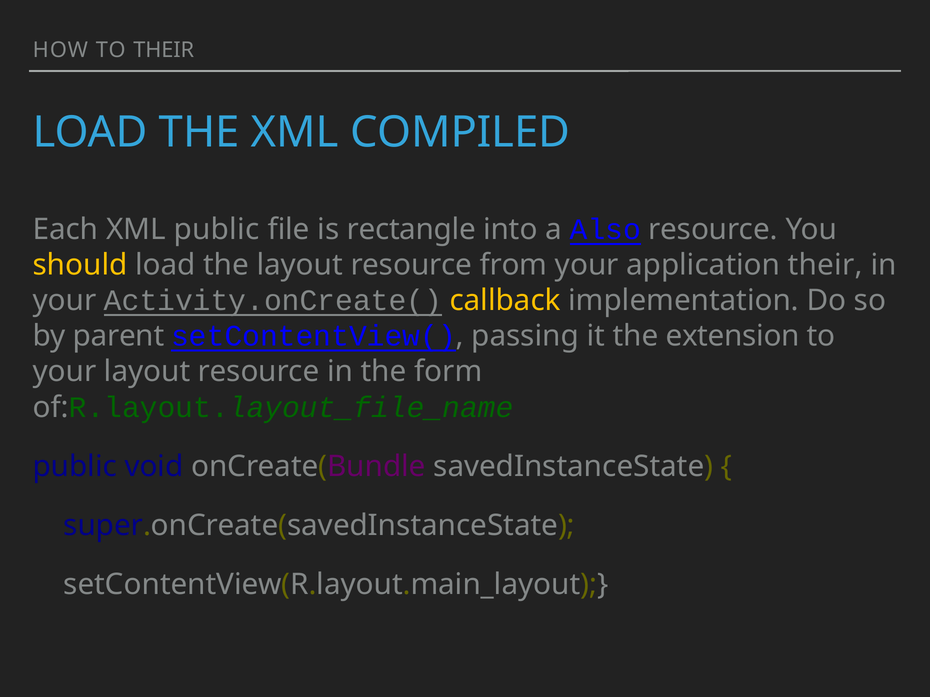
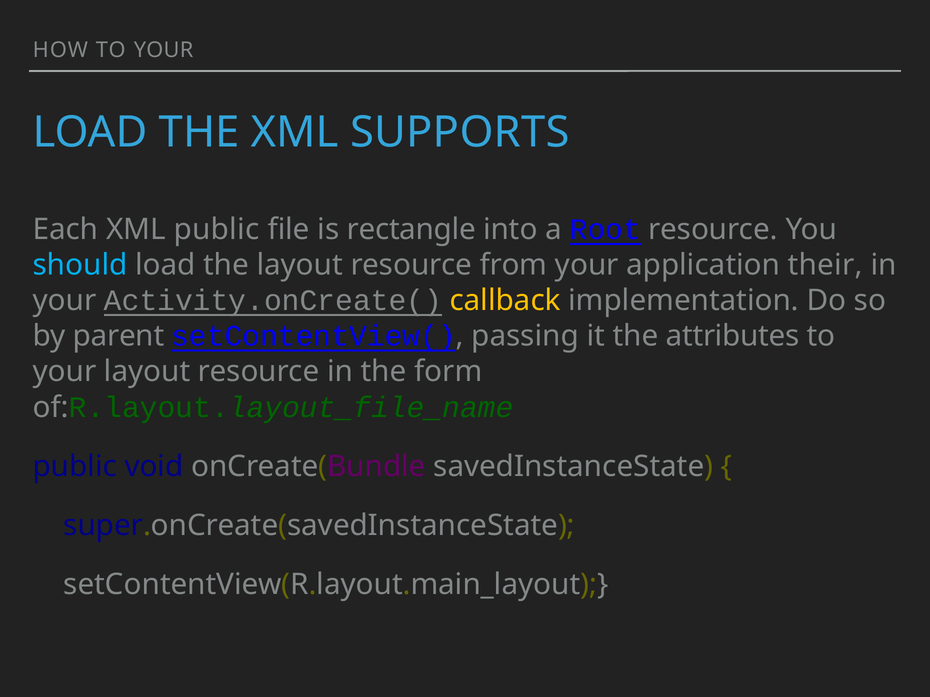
HOW TO THEIR: THEIR -> YOUR (164, 50)
COMPILED: COMPILED -> SUPPORTS (460, 133)
Also: Also -> Root (605, 230)
should colour: yellow -> light blue (80, 265)
extension: extension -> attributes (733, 336)
